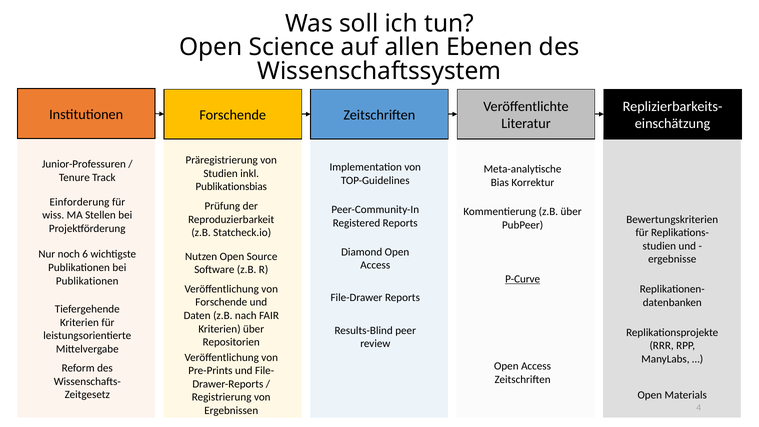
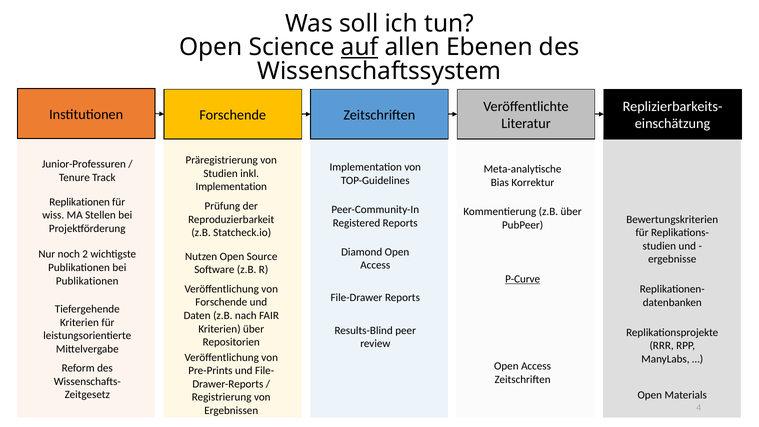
auf underline: none -> present (360, 47)
Publikationsbias: Publikationsbias -> Implementation (231, 187)
Einforderung: Einforderung -> Replikationen (80, 202)
6: 6 -> 2 (85, 254)
